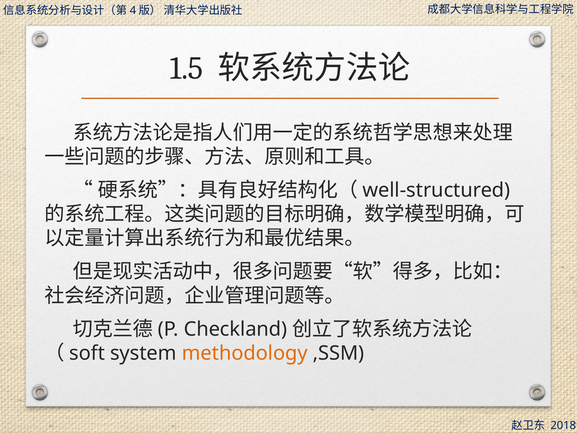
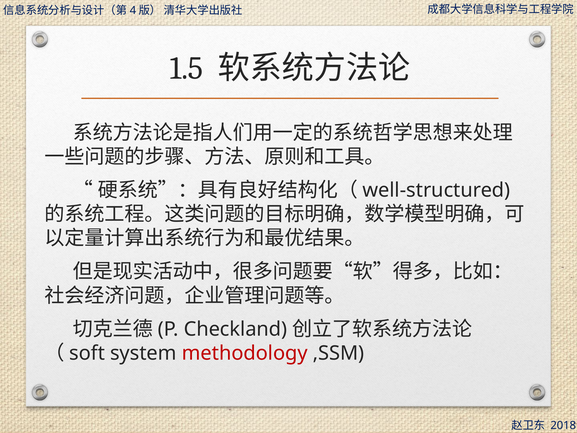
methodology colour: orange -> red (245, 353)
